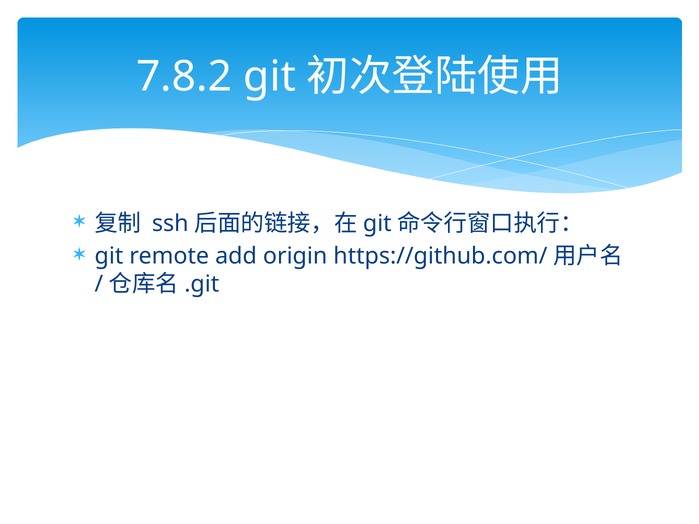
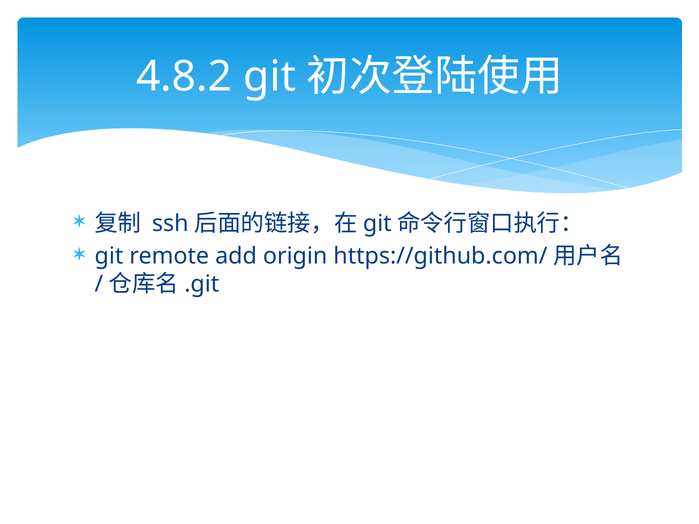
7.8.2: 7.8.2 -> 4.8.2 (184, 77)
